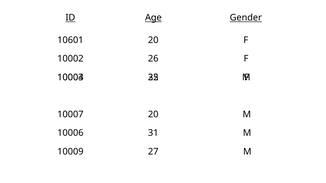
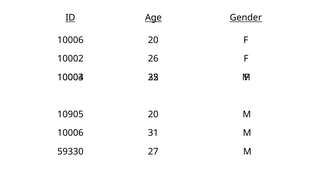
10601: 10601 -> 10006 (70, 40)
10007: 10007 -> 10905 (70, 115)
10009: 10009 -> 59330 (70, 152)
